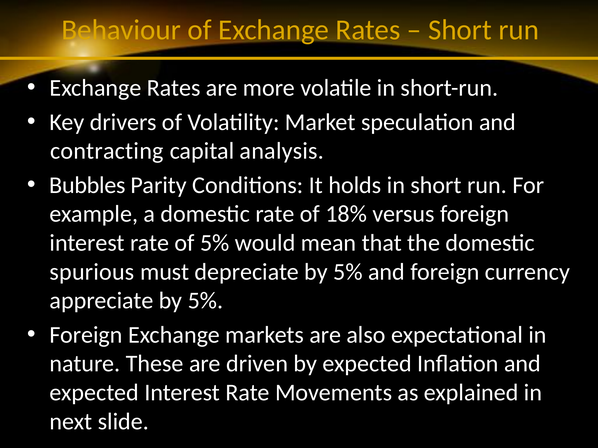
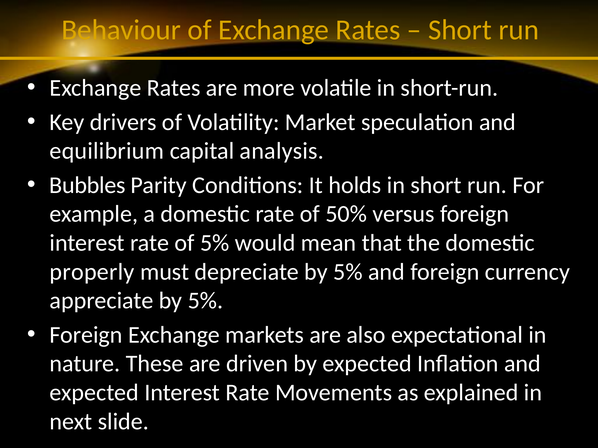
contracting: contracting -> equilibrium (107, 151)
18%: 18% -> 50% (346, 214)
spurious: spurious -> properly (92, 272)
